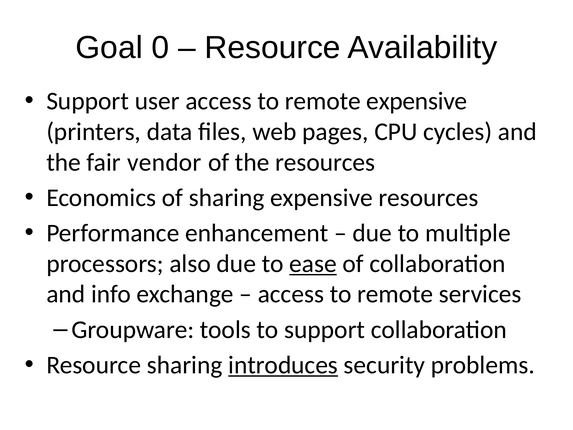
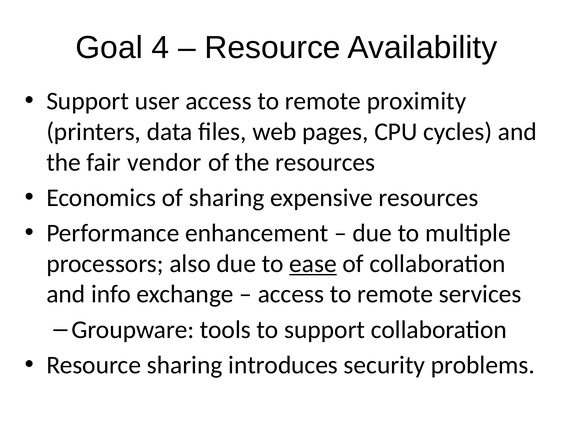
0: 0 -> 4 (160, 48)
remote expensive: expensive -> proximity (417, 101)
introduces underline: present -> none (283, 365)
